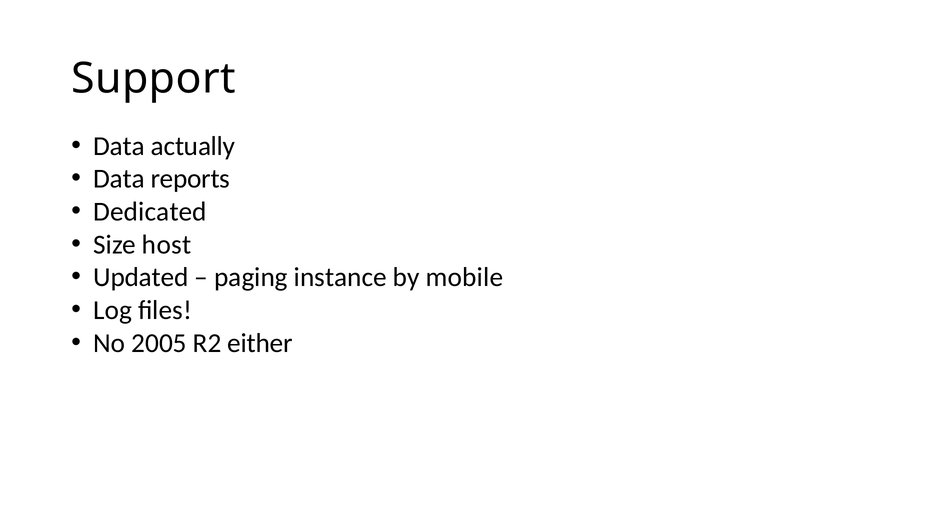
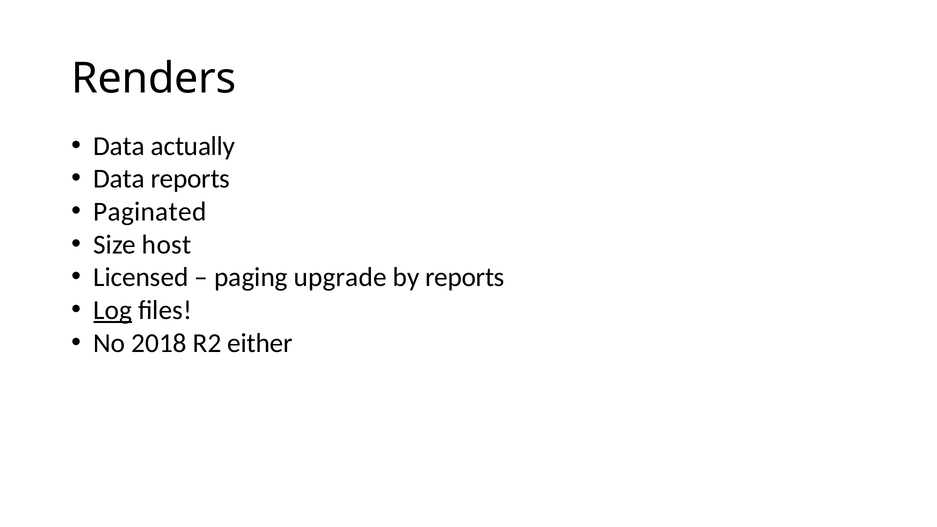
Support: Support -> Renders (154, 79)
Dedicated: Dedicated -> Paginated (150, 212)
Updated: Updated -> Licensed (141, 277)
instance: instance -> upgrade (340, 277)
by mobile: mobile -> reports (465, 277)
Log underline: none -> present (113, 310)
2005: 2005 -> 2018 (159, 343)
